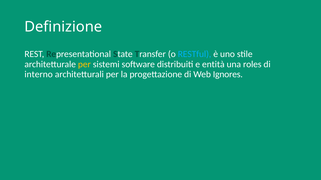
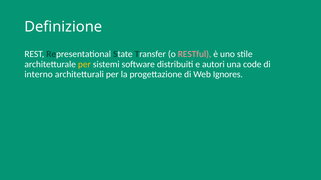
RESTful colour: light blue -> pink (195, 54)
entità: entità -> autori (213, 64)
roles: roles -> code (252, 64)
